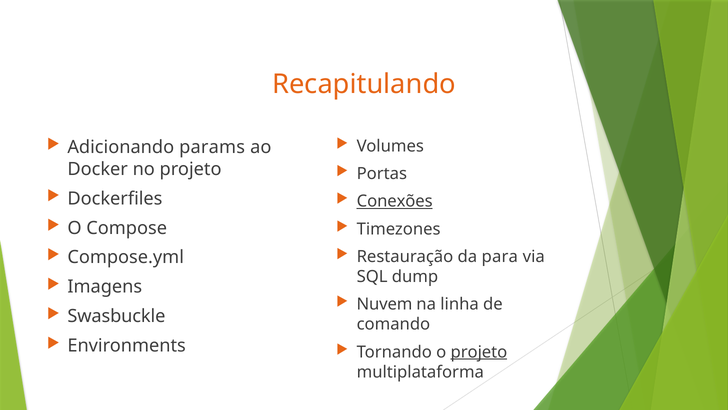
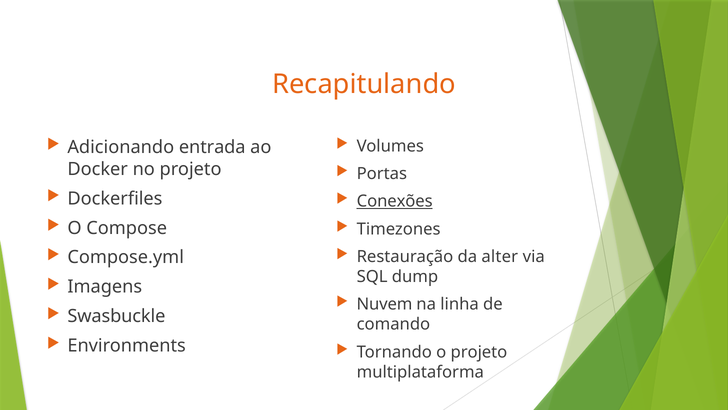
params: params -> entrada (212, 147)
para: para -> alter (500, 256)
projeto underline: present -> none (479, 352)
